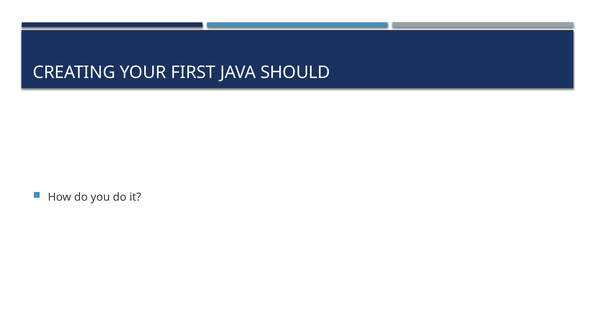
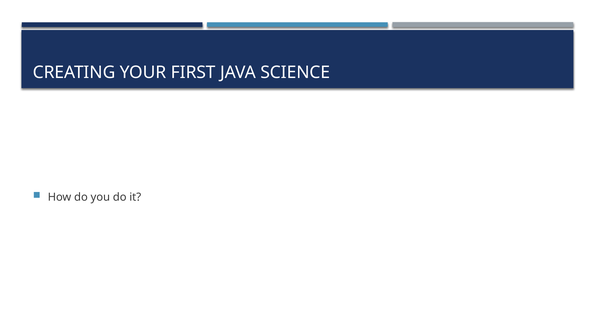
SHOULD: SHOULD -> SCIENCE (295, 72)
